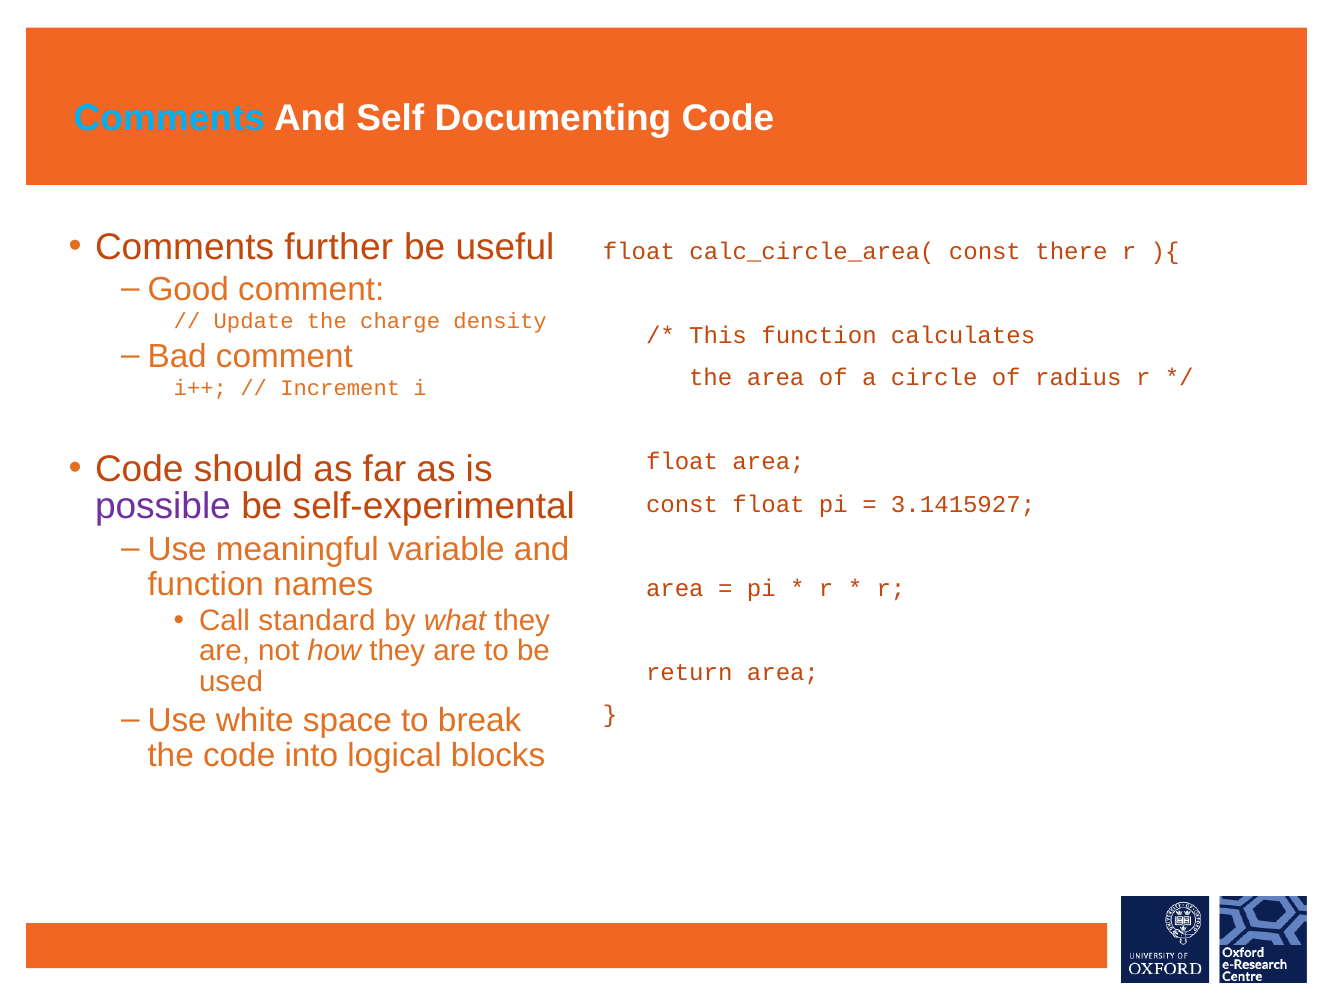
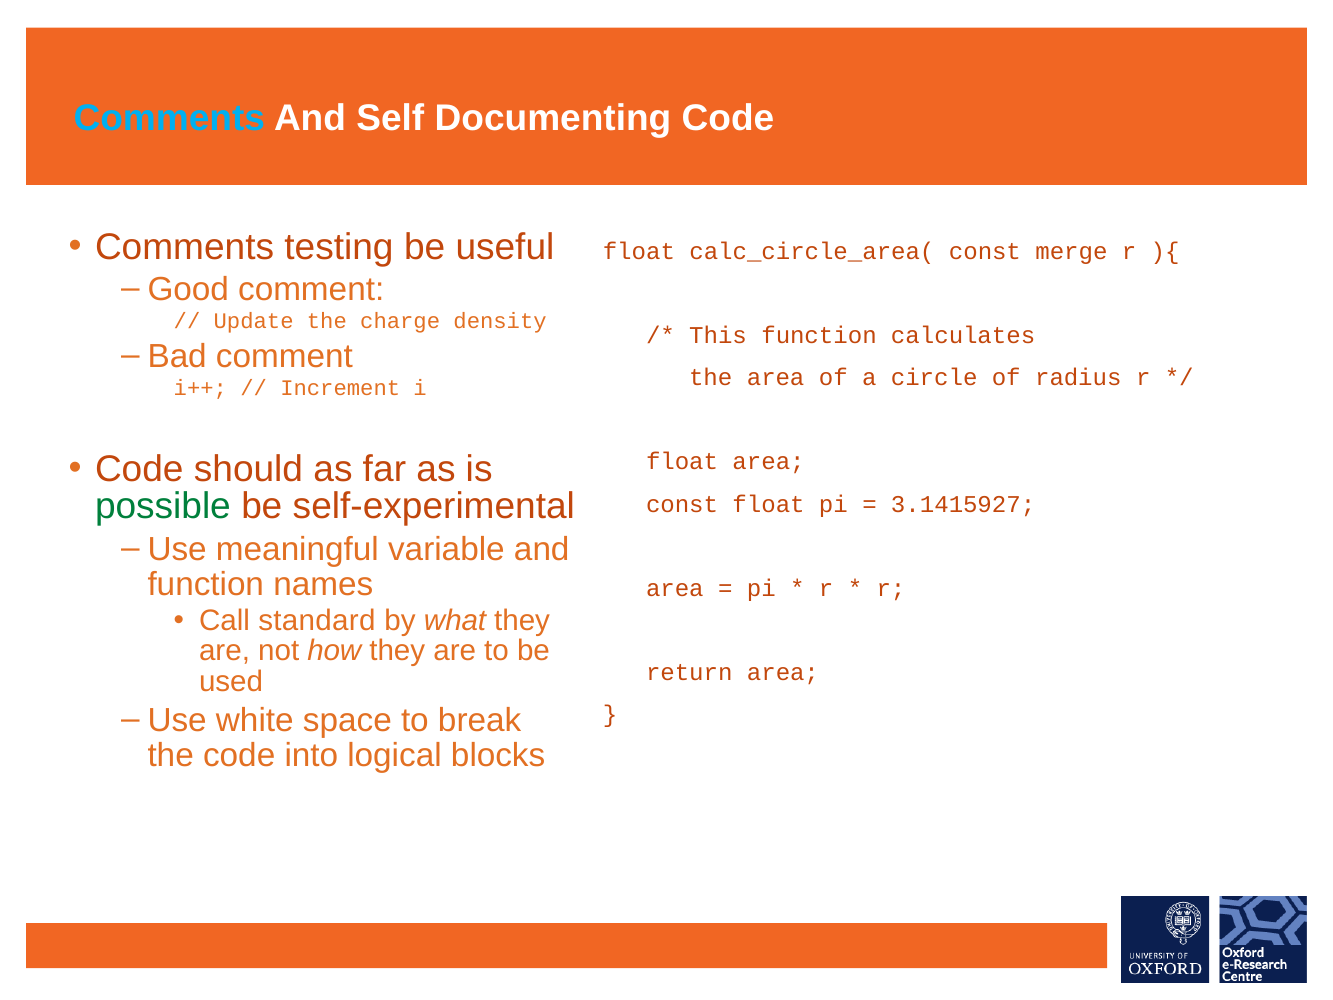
further: further -> testing (339, 247)
there: there -> merge (1071, 251)
possible colour: purple -> green (163, 506)
